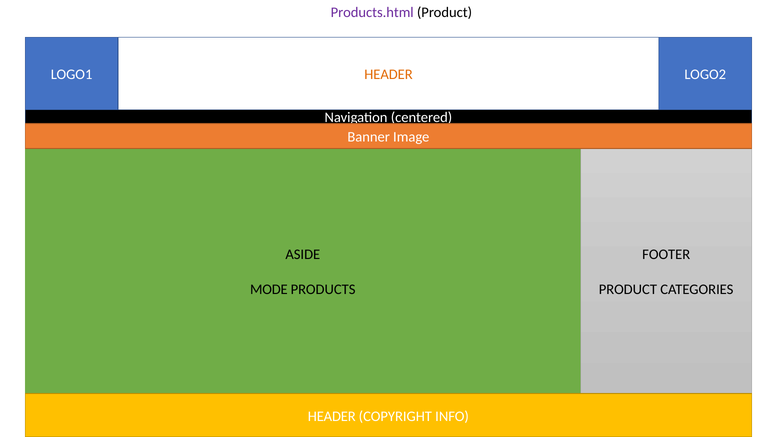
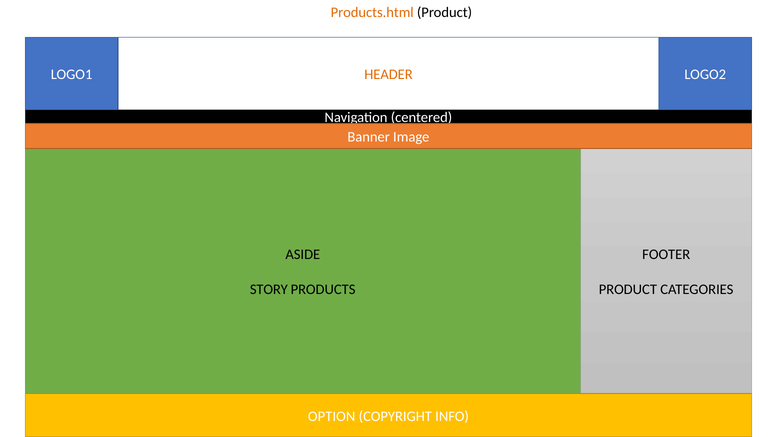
Products.html colour: purple -> orange (372, 13)
MODE: MODE -> STORY (269, 289)
HEADER: HEADER -> OPTION (332, 416)
